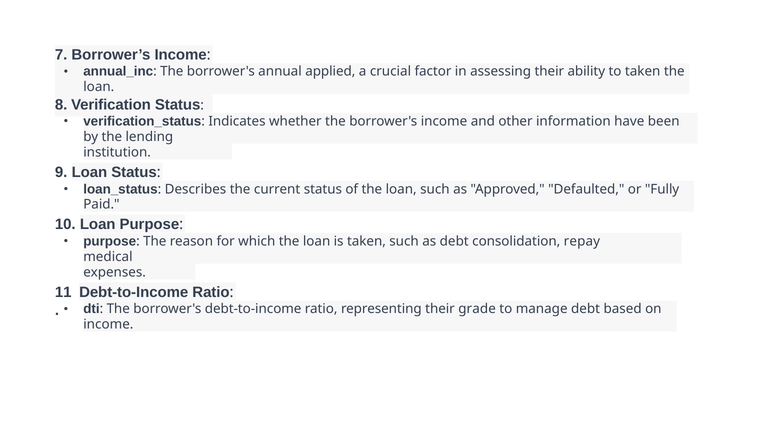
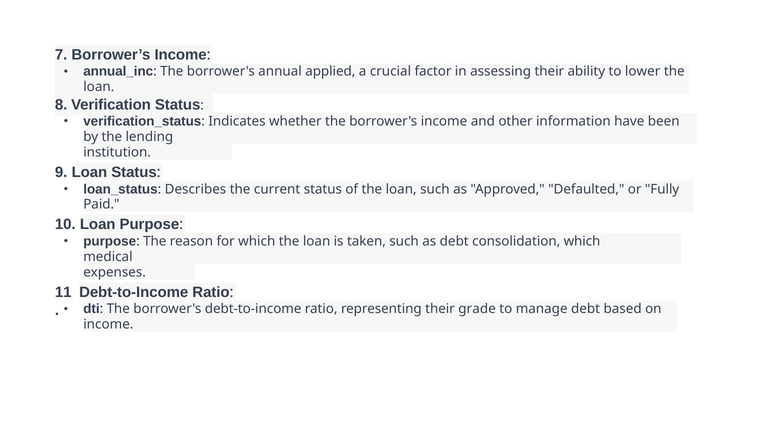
to taken: taken -> lower (643, 72)
consolidation repay: repay -> which (582, 241)
